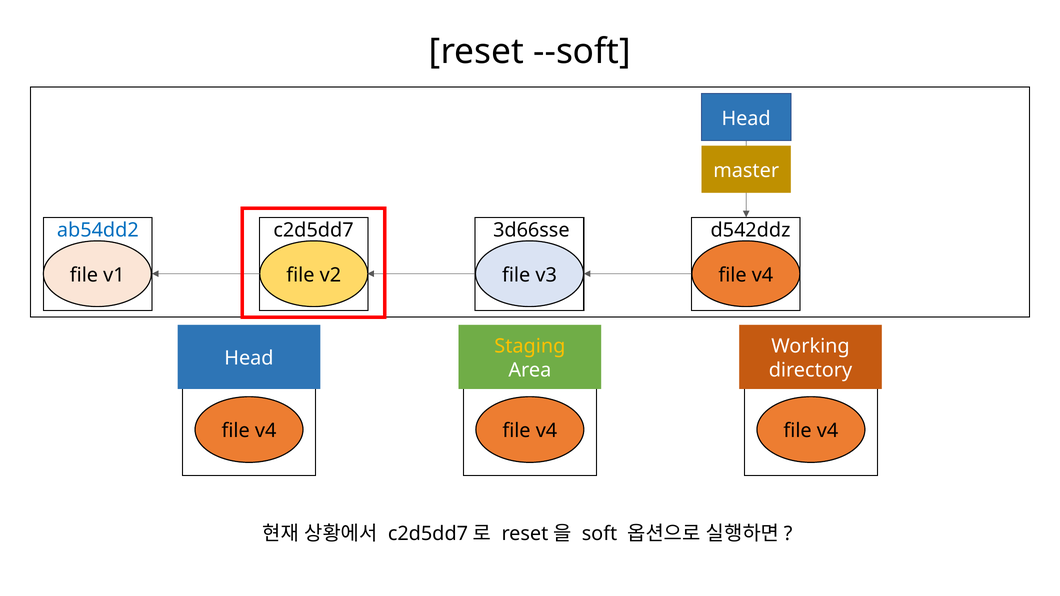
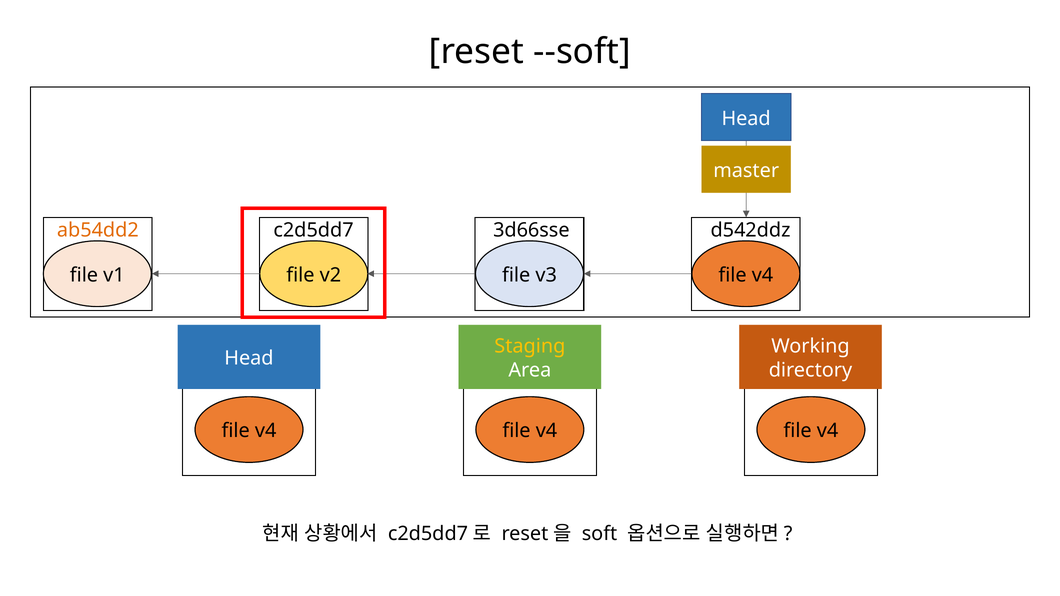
ab54dd2 colour: blue -> orange (98, 230)
